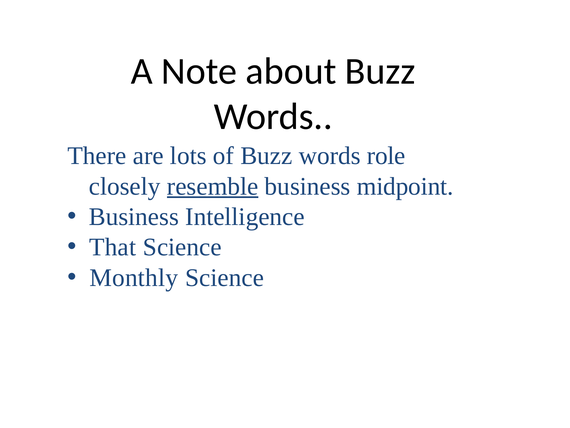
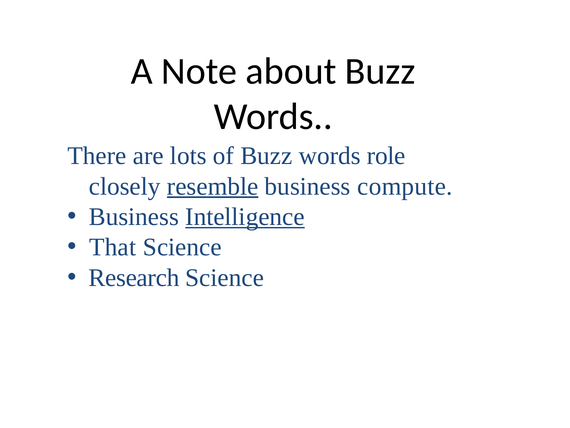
midpoint: midpoint -> compute (405, 186)
Intelligence underline: none -> present (245, 216)
Monthly: Monthly -> Research (134, 277)
